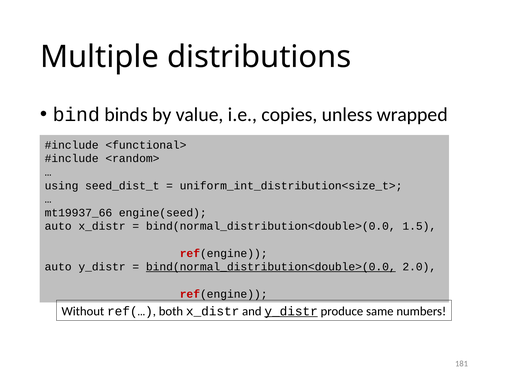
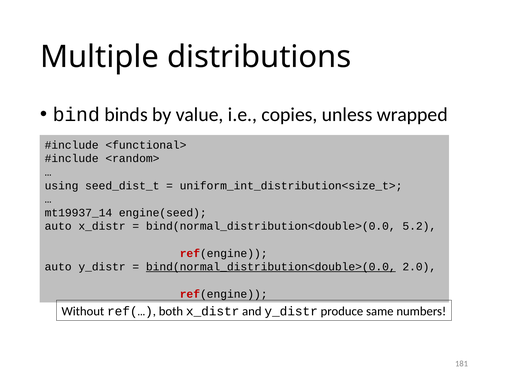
mt19937_66: mt19937_66 -> mt19937_14 (78, 213)
1.5: 1.5 -> 5.2 (419, 226)
y_distr underline: present -> none (291, 311)
